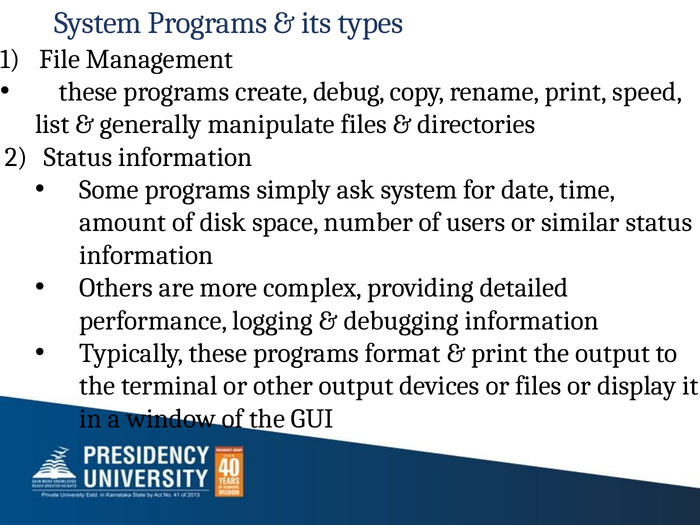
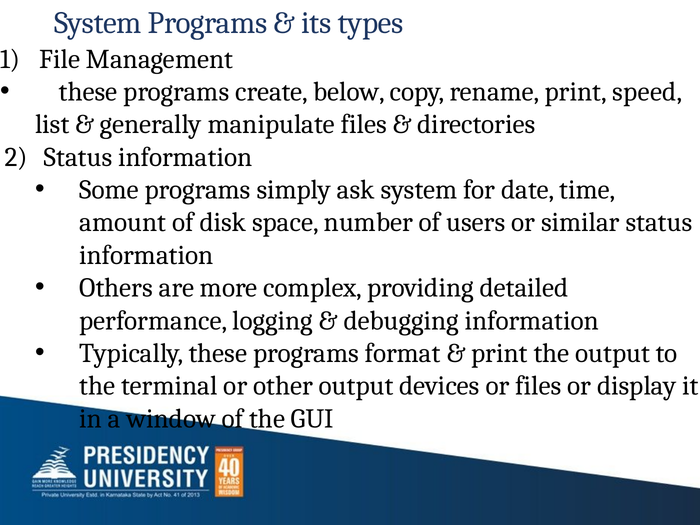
debug: debug -> below (349, 92)
